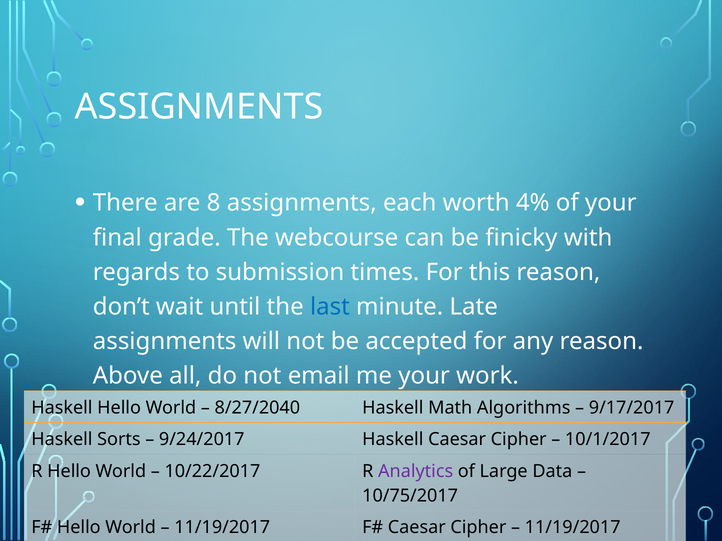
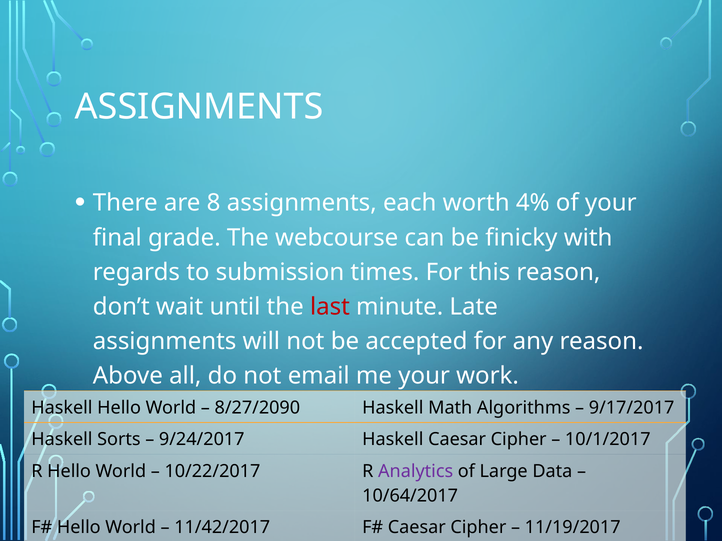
last colour: blue -> red (330, 307)
8/27/2040: 8/27/2040 -> 8/27/2090 (257, 408)
10/75/2017: 10/75/2017 -> 10/64/2017 (410, 496)
11/19/2017: 11/19/2017 -> 11/42/2017 (222, 528)
